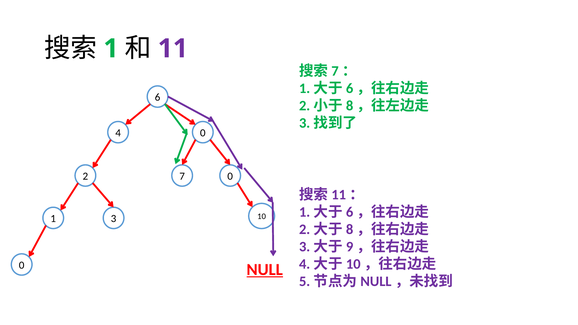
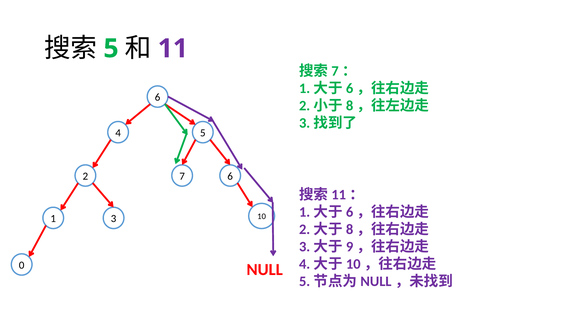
1: 1 -> 5 (111, 49)
4 0: 0 -> 5 (203, 133)
7 0: 0 -> 6 (230, 176)
NULL underline: present -> none (265, 270)
